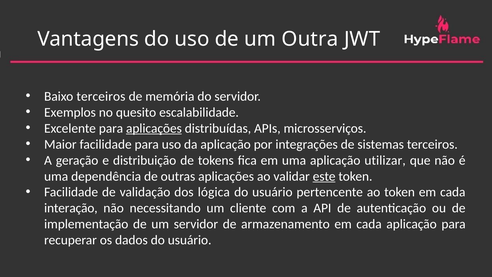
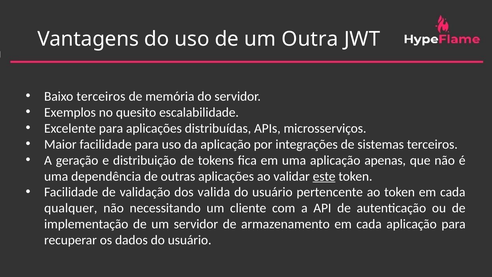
aplicações underline: present -> none (154, 128)
utilizar: utilizar -> apenas (385, 160)
lógica: lógica -> valida (214, 192)
interação: interação -> qualquer (71, 208)
